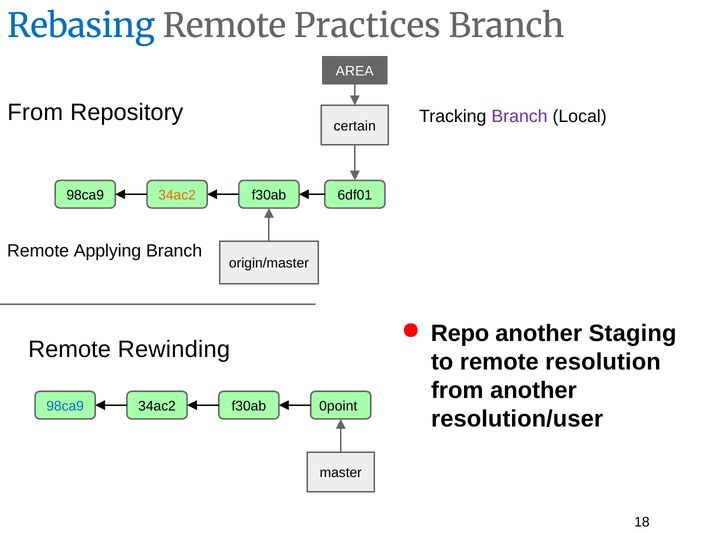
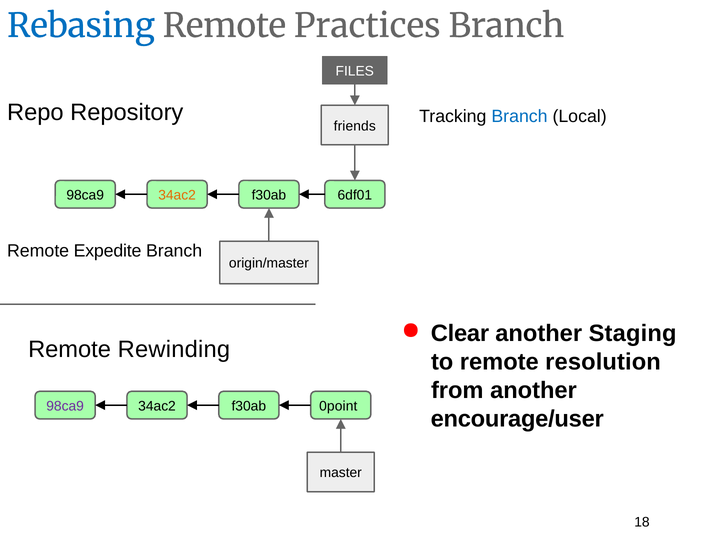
AREA: AREA -> FILES (355, 71)
From: From -> Repo (35, 112)
Branch colour: purple -> blue (520, 116)
certain: certain -> friends (355, 126)
Applying: Applying -> Expedite (108, 251)
Repo: Repo -> Clear (460, 333)
98ca9 colour: blue -> purple (65, 406)
resolution/user: resolution/user -> encourage/user (517, 418)
